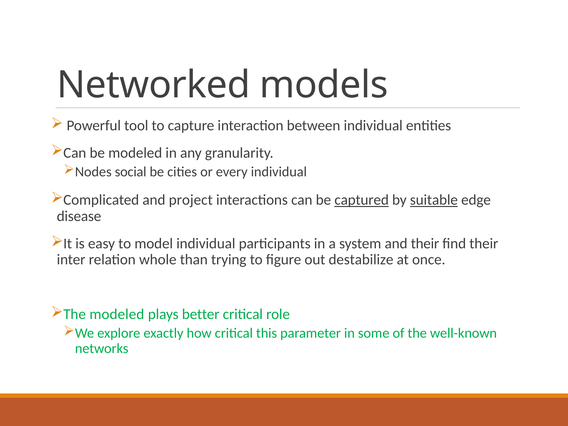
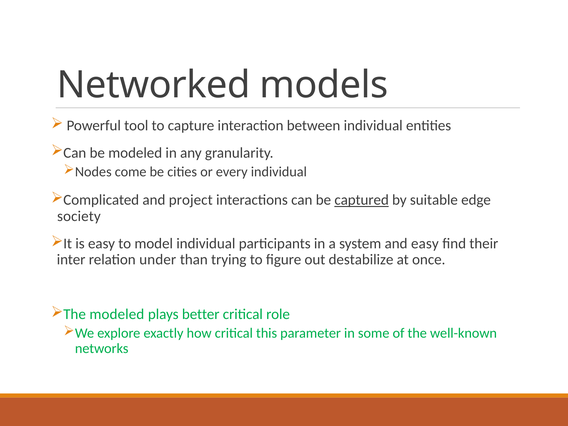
social: social -> come (131, 172)
suitable underline: present -> none (434, 200)
disease: disease -> society (79, 216)
and their: their -> easy (425, 243)
whole: whole -> under (158, 260)
